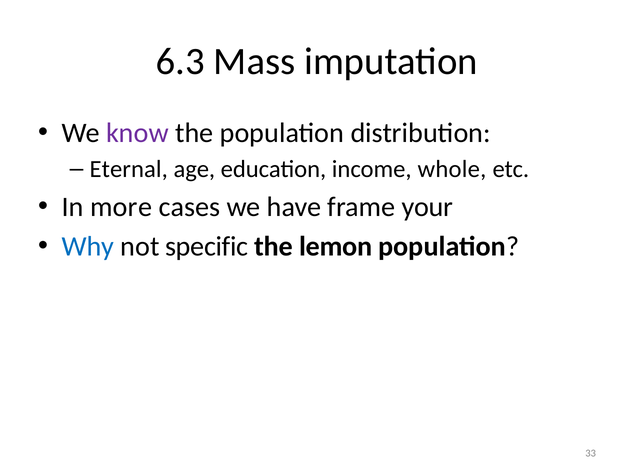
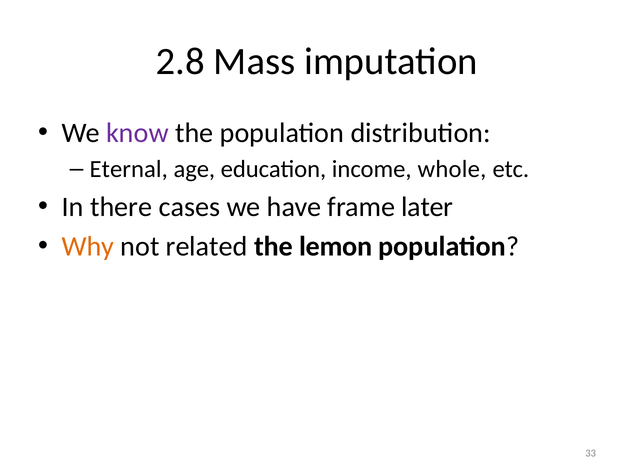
6.3: 6.3 -> 2.8 (180, 61)
more: more -> there (121, 207)
your: your -> later (427, 207)
Why colour: blue -> orange (88, 246)
specific: specific -> related (207, 246)
